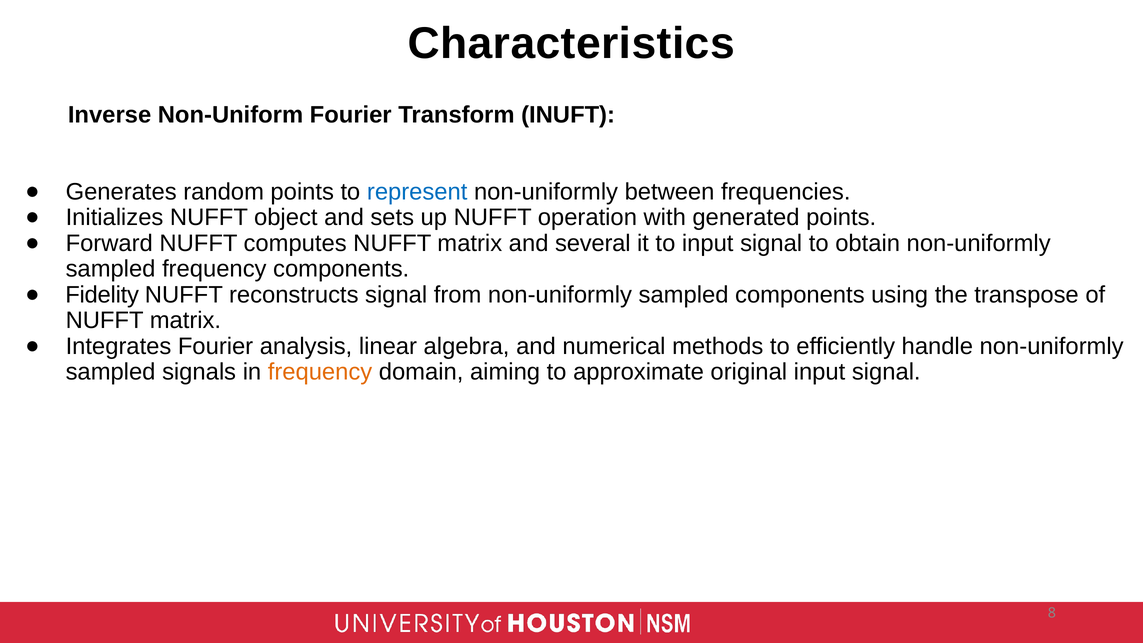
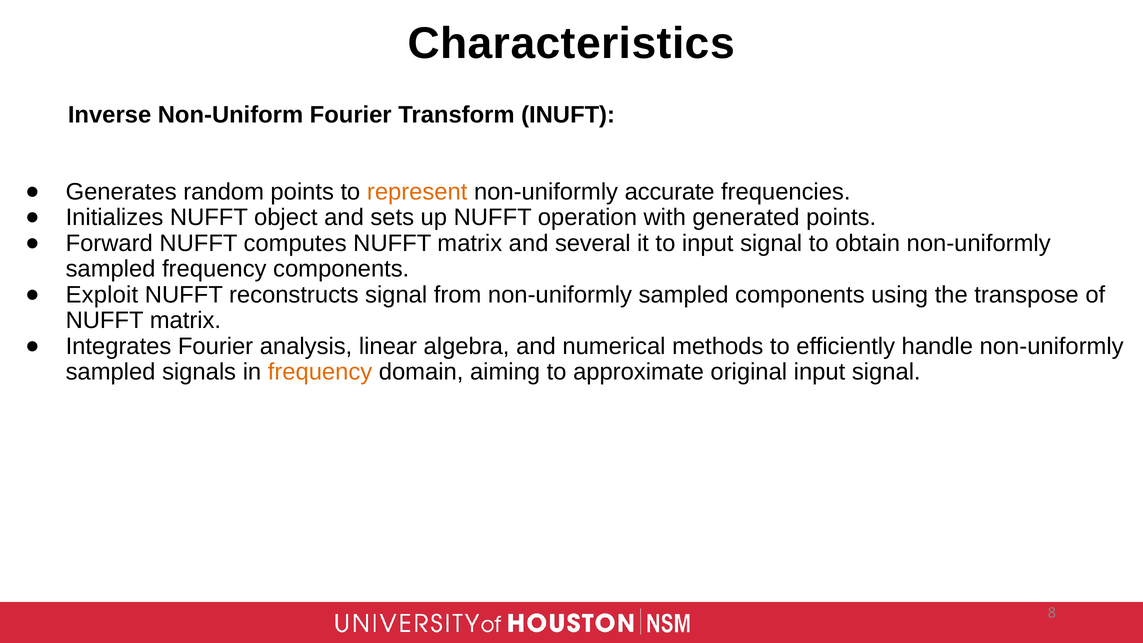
represent colour: blue -> orange (417, 192)
between: between -> accurate (670, 192)
Fidelity: Fidelity -> Exploit (102, 295)
